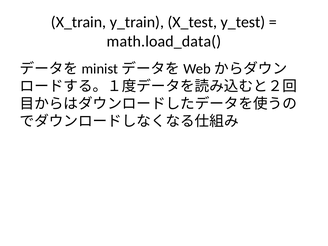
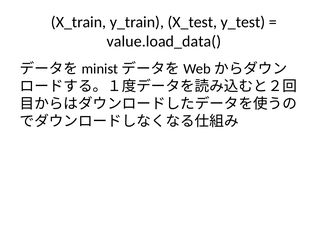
math.load_data(: math.load_data( -> value.load_data( (164, 41)
